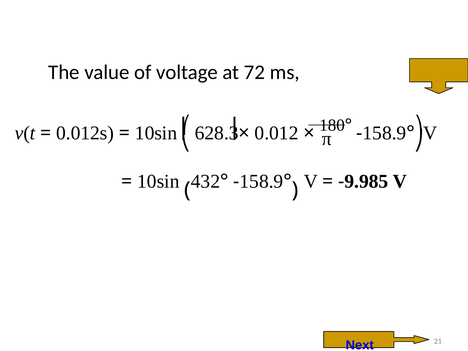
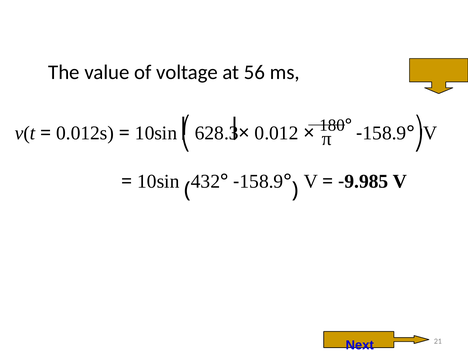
72: 72 -> 56 (255, 72)
